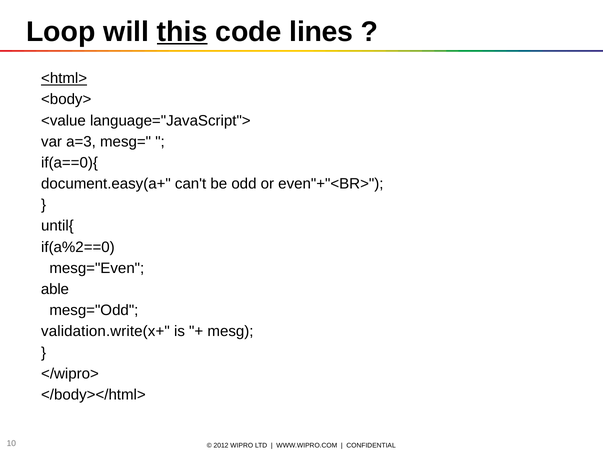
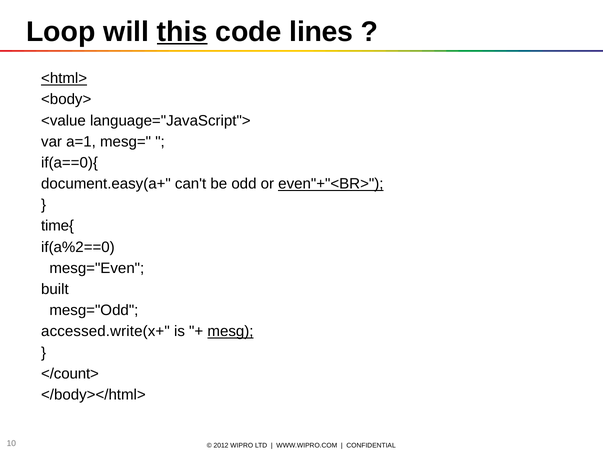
a=3: a=3 -> a=1 (81, 142)
even"+"<BR> underline: none -> present (331, 184)
until{: until{ -> time{ (58, 226)
able: able -> built (55, 289)
validation.write(x+: validation.write(x+ -> accessed.write(x+ (105, 332)
mesg underline: none -> present (230, 332)
</wipro>: </wipro> -> </count> (70, 374)
